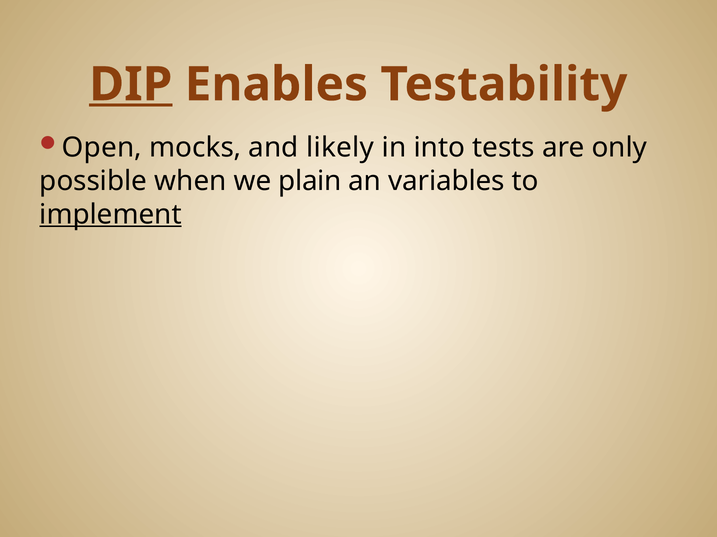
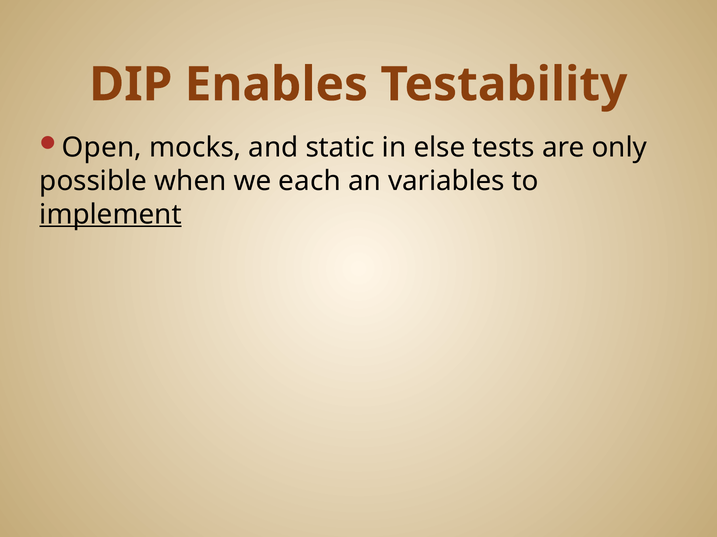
DIP underline: present -> none (131, 85)
likely: likely -> static (340, 148)
into: into -> else (439, 148)
plain: plain -> each (310, 181)
